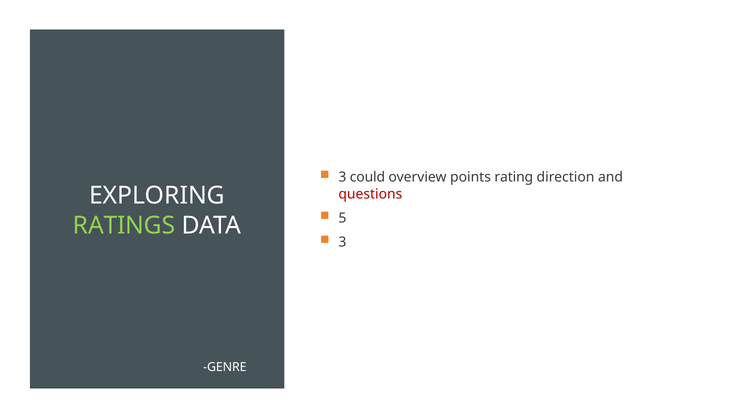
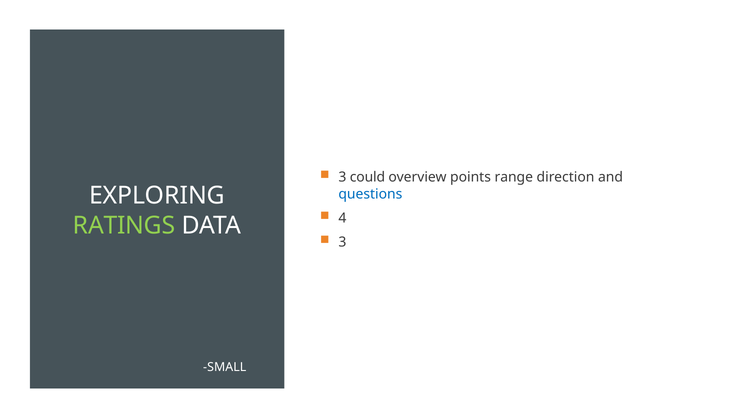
rating: rating -> range (514, 177)
questions colour: red -> blue (370, 194)
5: 5 -> 4 (342, 218)
GENRE: GENRE -> SMALL (225, 367)
